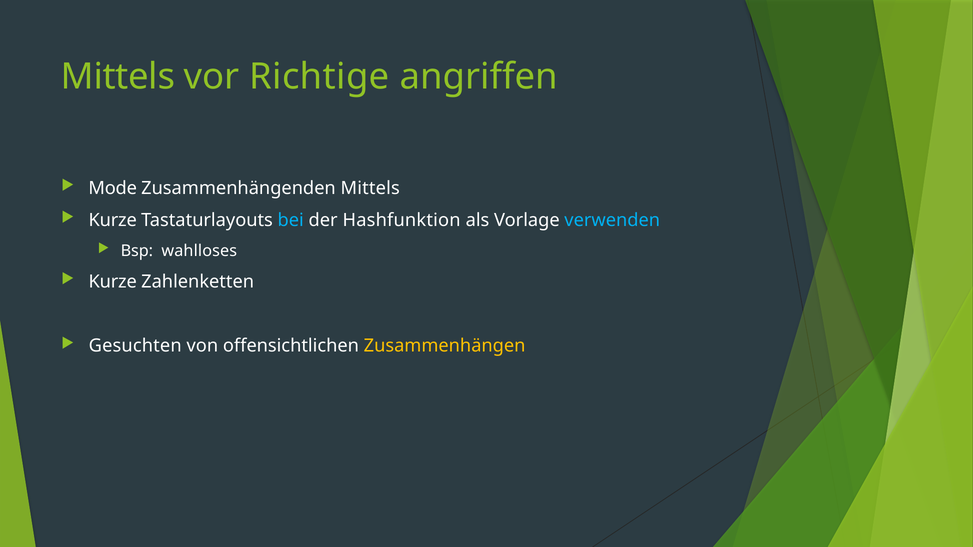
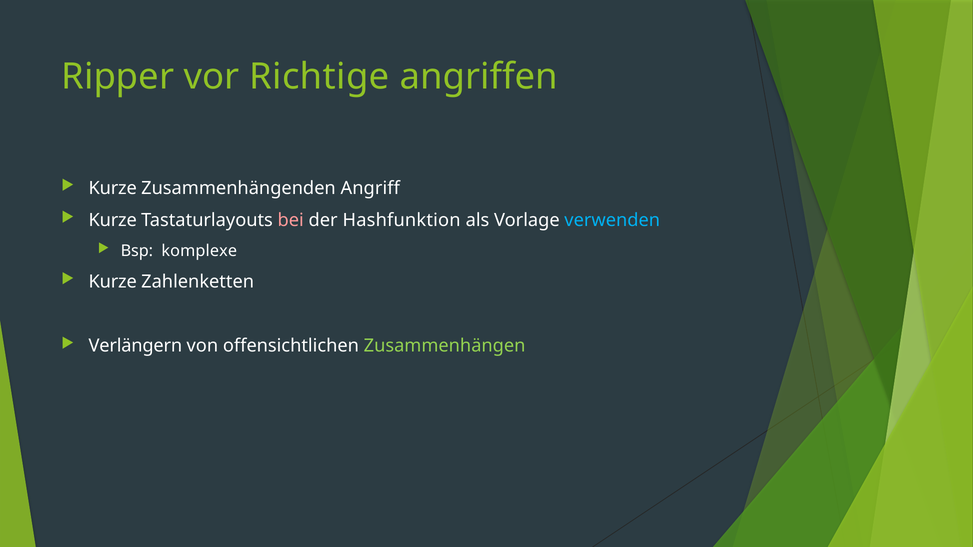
Mittels: Mittels -> Ripper (118, 77)
Mode: Mode -> Kurze (113, 188)
Zusammenhängenden Mittels: Mittels -> Angriff (370, 188)
bei colour: light blue -> pink (291, 220)
wahlloses: wahlloses -> komplexe (199, 251)
Gesuchten: Gesuchten -> Verlängern (135, 346)
Zusammenhängen colour: yellow -> light green (445, 346)
